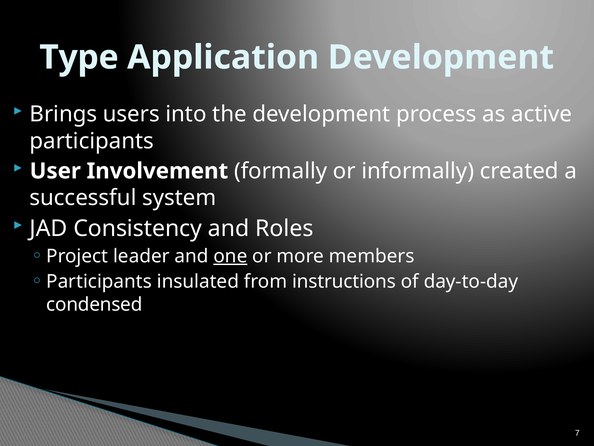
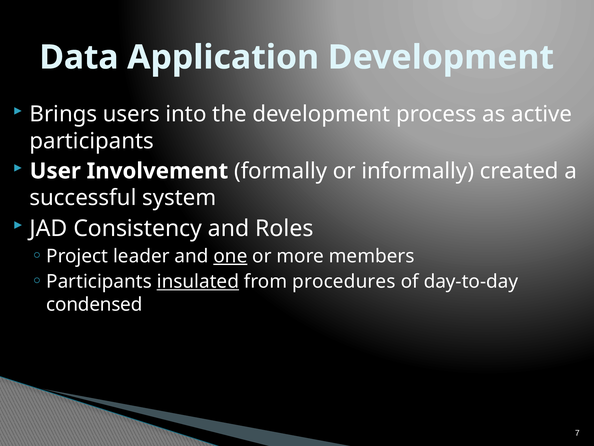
Type: Type -> Data (79, 57)
insulated underline: none -> present (198, 281)
instructions: instructions -> procedures (344, 281)
